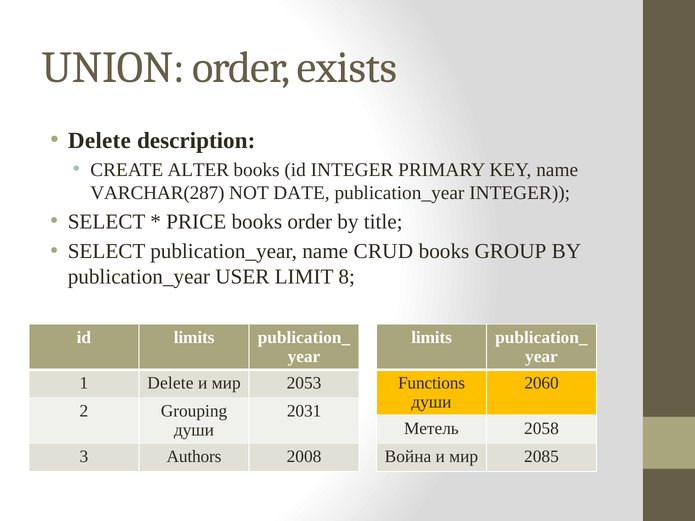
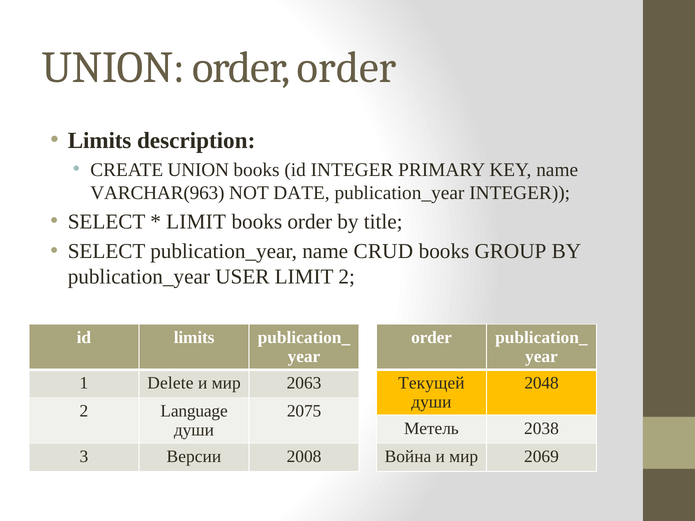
order exists: exists -> order (347, 67)
Delete: Delete -> Limits (100, 141)
CREATE ALTER: ALTER -> UNION (198, 170)
VARCHAR(287: VARCHAR(287 -> VARCHAR(963 (157, 193)
PRICE: PRICE -> LIMIT (196, 222)
LIMIT 8: 8 -> 2 (347, 277)
limits: limits -> order (432, 338)
2053: 2053 -> 2063 (304, 383)
Functions: Functions -> Текущей (431, 383)
2060: 2060 -> 2048 (542, 383)
Grouping: Grouping -> Language (194, 411)
2031: 2031 -> 2075 (304, 411)
2058: 2058 -> 2038 (541, 428)
Authors: Authors -> Версии (194, 457)
2085: 2085 -> 2069 (541, 457)
